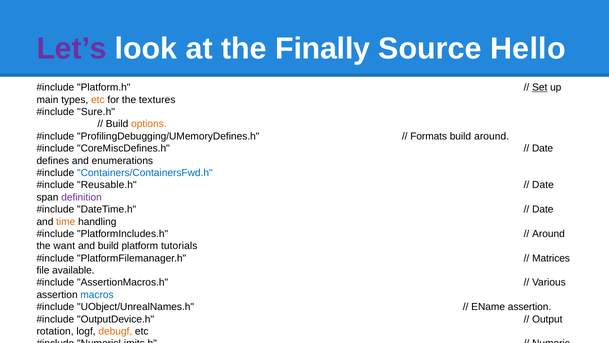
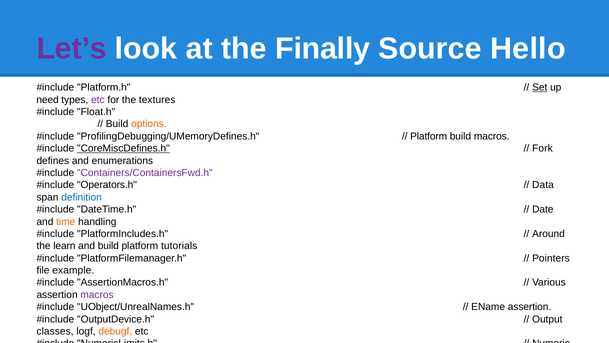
main: main -> need (48, 100)
etc colour: orange -> purple (98, 100)
Sure.h: Sure.h -> Float.h (96, 112)
Formats: Formats -> Platform (429, 136)
build around: around -> macros (492, 136)
CoreMiscDefines.h underline: none -> present (123, 148)
Date: Date -> Fork (542, 148)
Containers/ContainersFwd.h colour: blue -> purple (145, 173)
Reusable.h: Reusable.h -> Operators.h (107, 185)
Date: Date -> Data (543, 185)
definition colour: purple -> blue (82, 197)
want: want -> learn (64, 246)
Matrices: Matrices -> Pointers (551, 258)
available: available -> example (73, 270)
macros colour: blue -> purple (97, 294)
rotation: rotation -> classes (55, 331)
